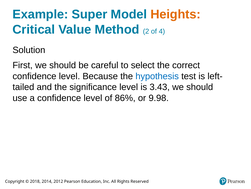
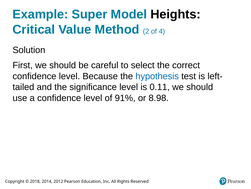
Heights colour: orange -> black (176, 14)
3.43: 3.43 -> 0.11 (160, 87)
86%: 86% -> 91% (125, 98)
9.98: 9.98 -> 8.98 (159, 98)
